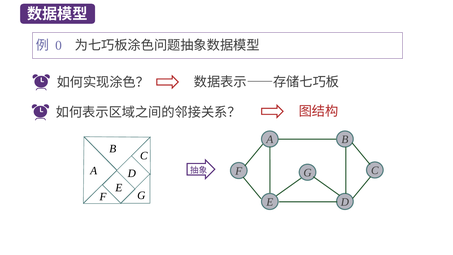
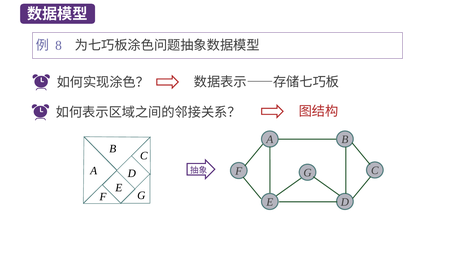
0: 0 -> 8 (59, 45)
